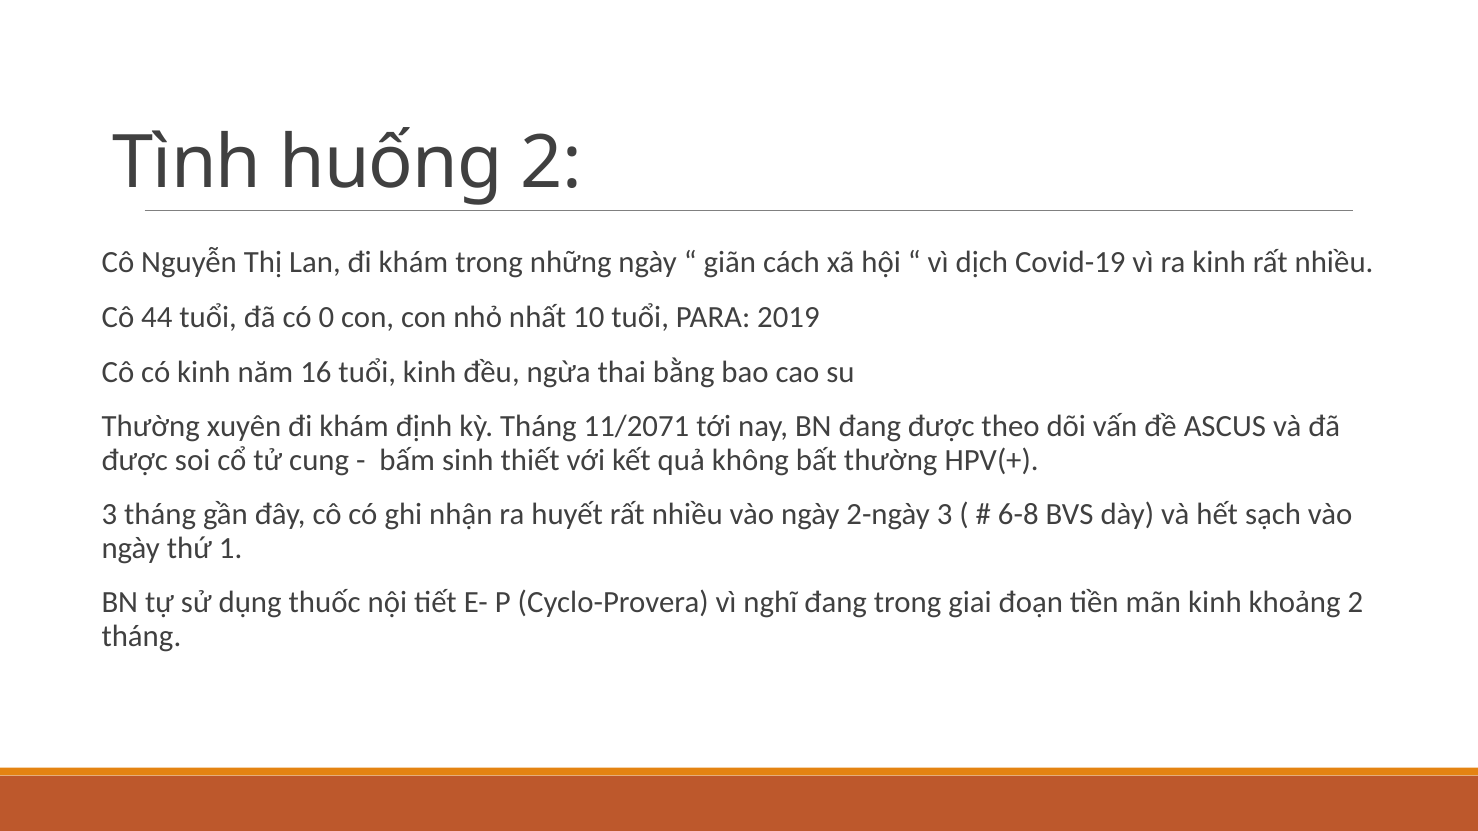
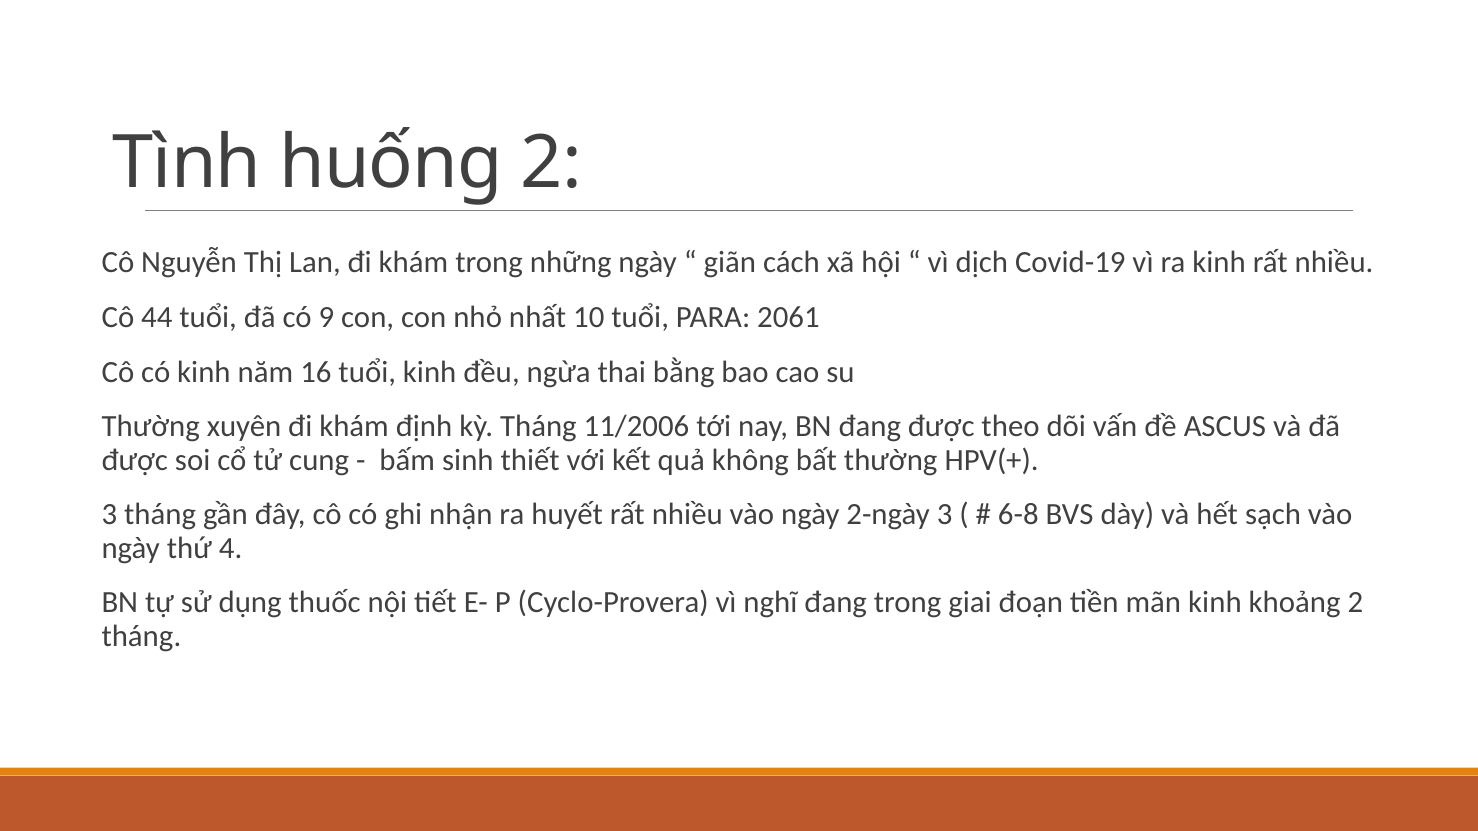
0: 0 -> 9 (326, 317)
2019: 2019 -> 2061 (788, 317)
11/2071: 11/2071 -> 11/2006 (636, 427)
1: 1 -> 4 (231, 548)
